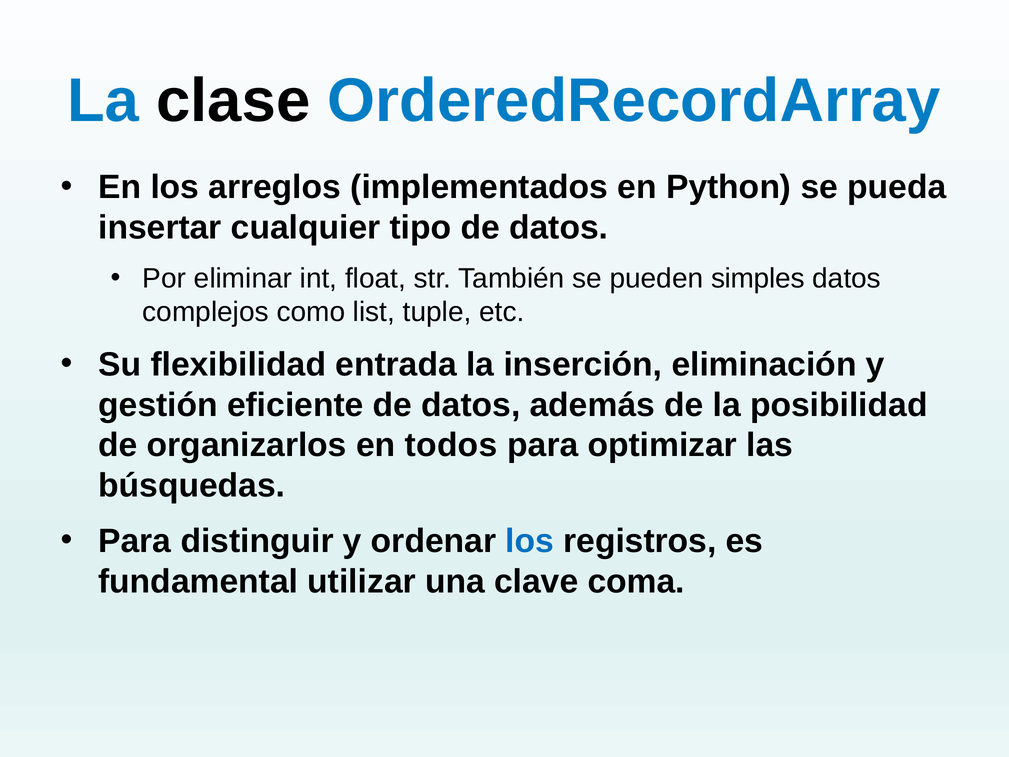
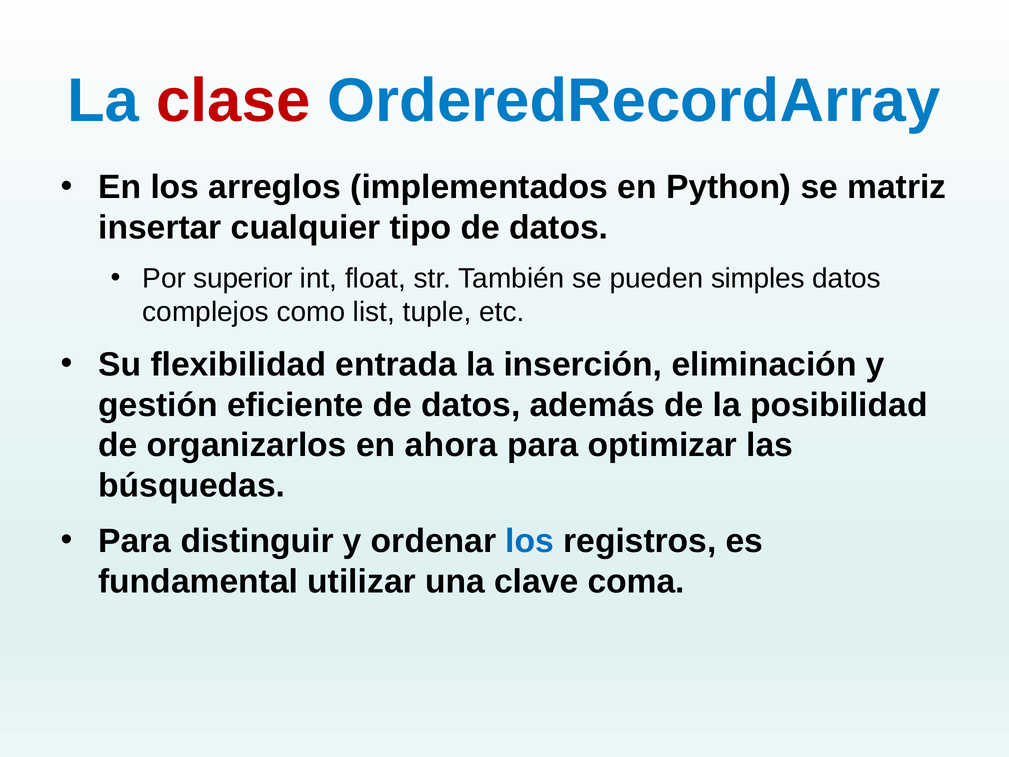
clase colour: black -> red (233, 101)
pueda: pueda -> matriz (897, 187)
eliminar: eliminar -> superior (243, 278)
todos: todos -> ahora (451, 445)
